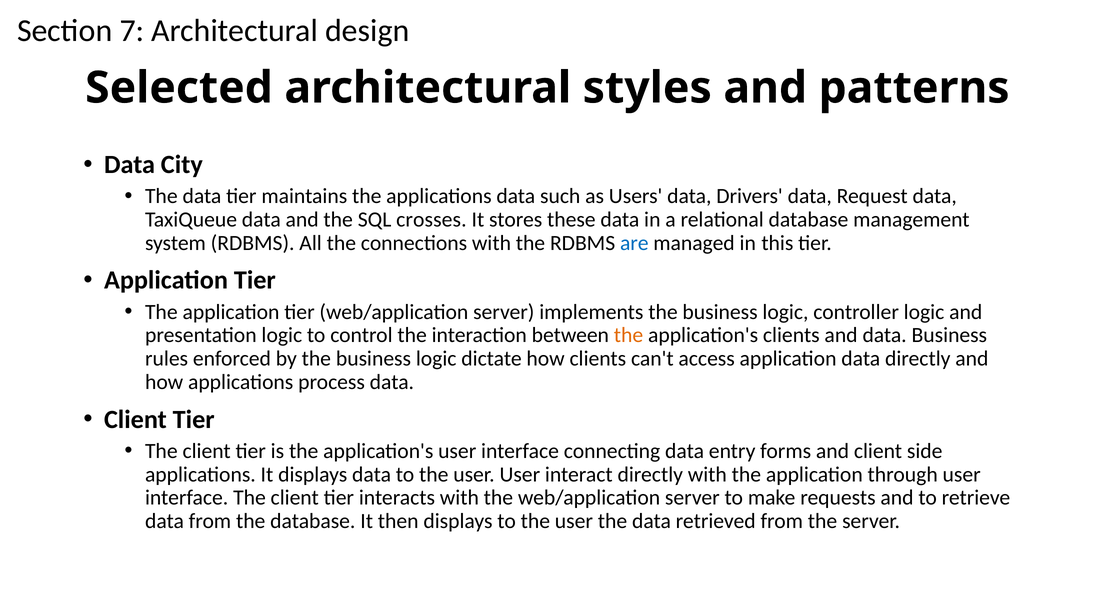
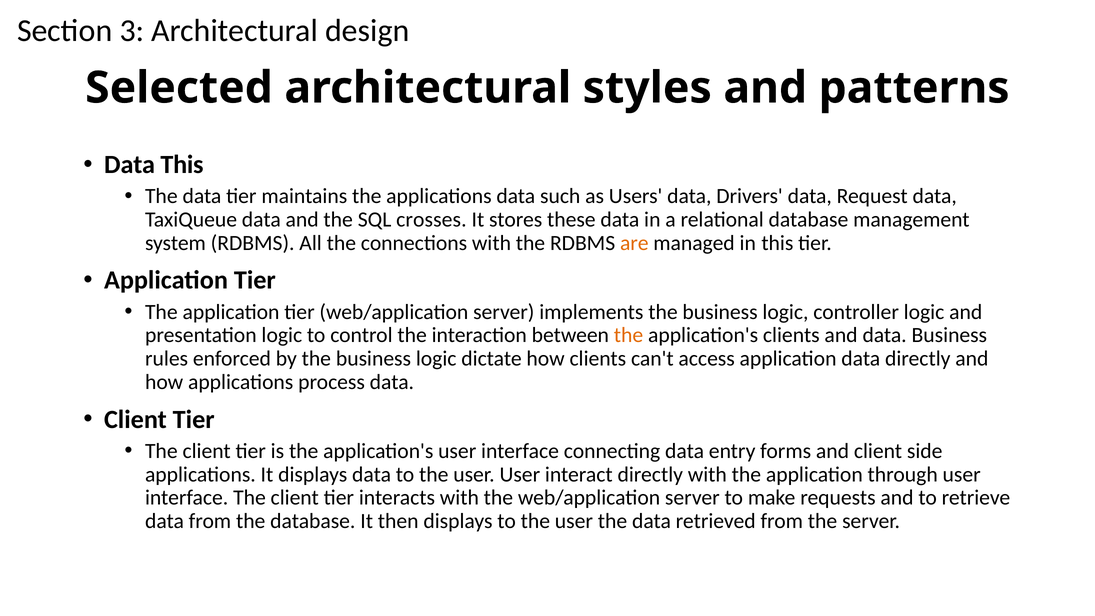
7: 7 -> 3 (132, 30)
Data City: City -> This (182, 165)
are colour: blue -> orange (634, 243)
